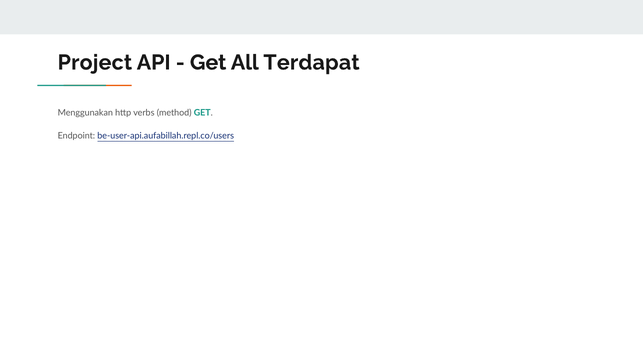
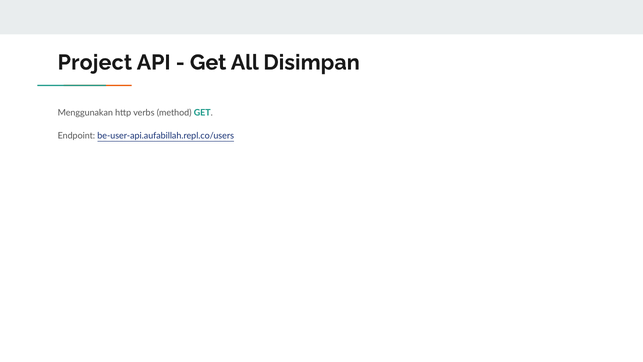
Terdapat: Terdapat -> Disimpan (312, 62)
